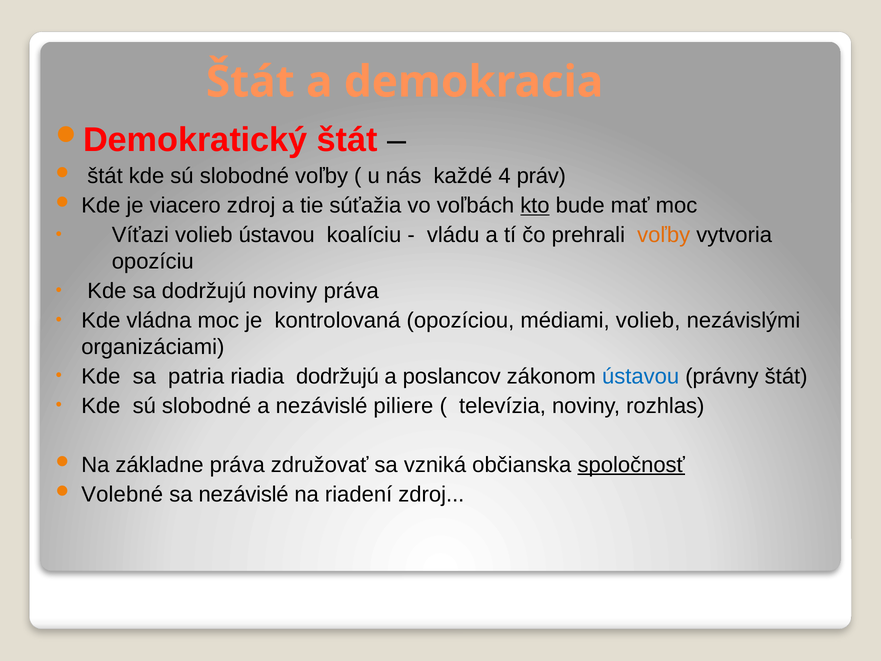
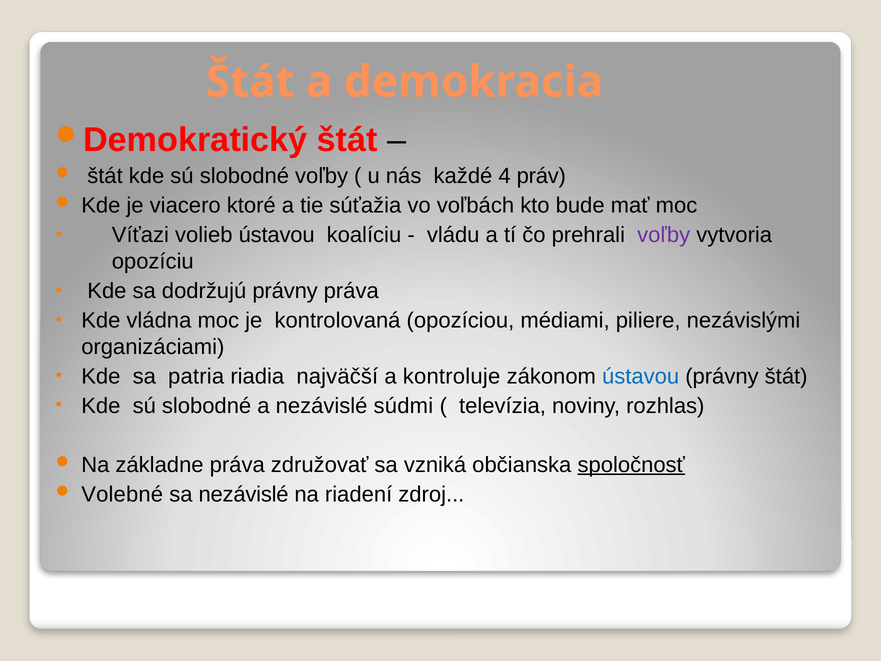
viacero zdroj: zdroj -> ktoré (251, 205)
kto underline: present -> none (535, 205)
voľby colour: orange -> purple (664, 235)
dodržujú noviny: noviny -> právny (285, 291)
médiami volieb: volieb -> piliere (648, 320)
riadia dodržujú: dodržujú -> najväčší (337, 376)
poslancov: poslancov -> kontroluje (452, 376)
piliere: piliere -> súdmi (403, 406)
